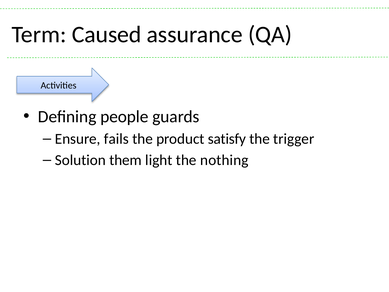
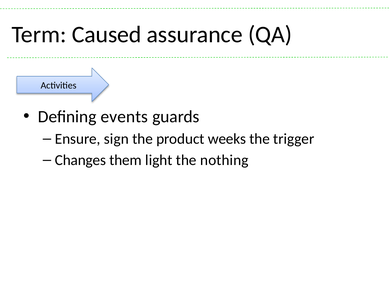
people: people -> events (124, 117)
fails: fails -> sign (116, 139)
satisfy: satisfy -> weeks (227, 139)
Solution: Solution -> Changes (80, 160)
